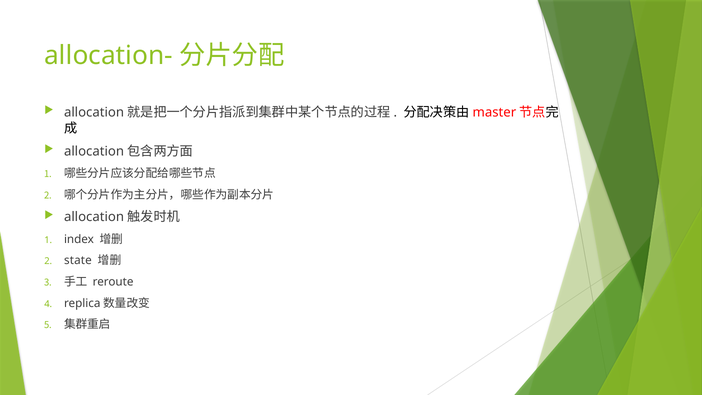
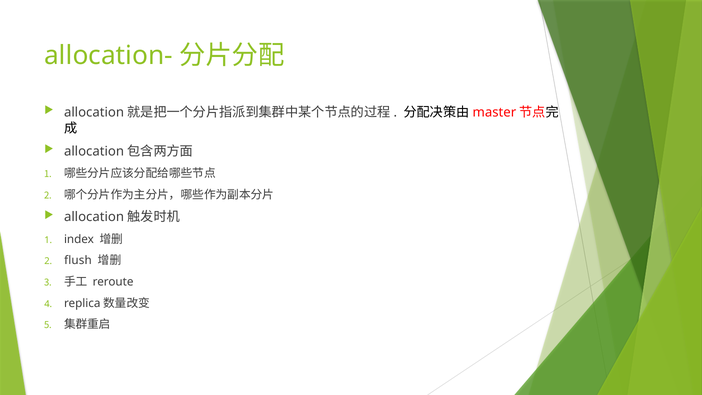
state: state -> flush (78, 260)
